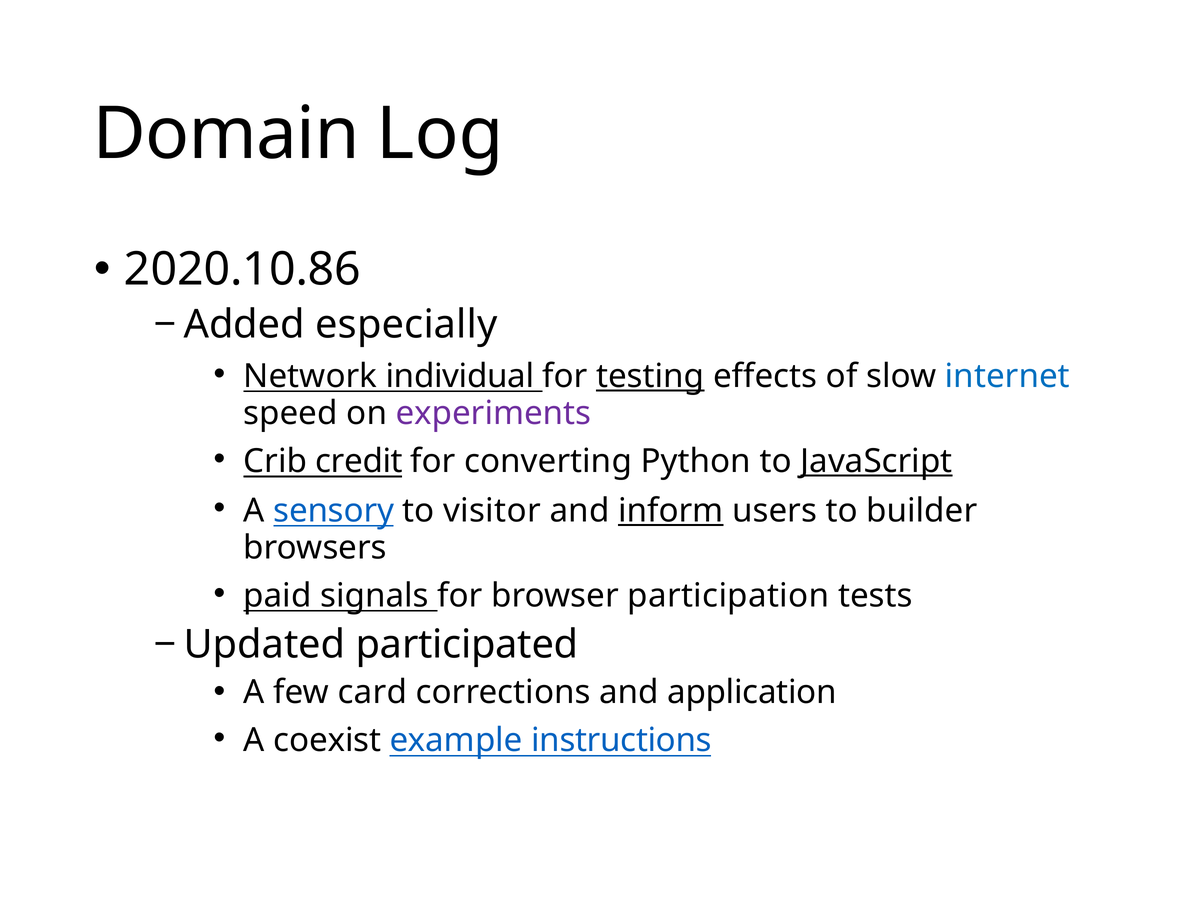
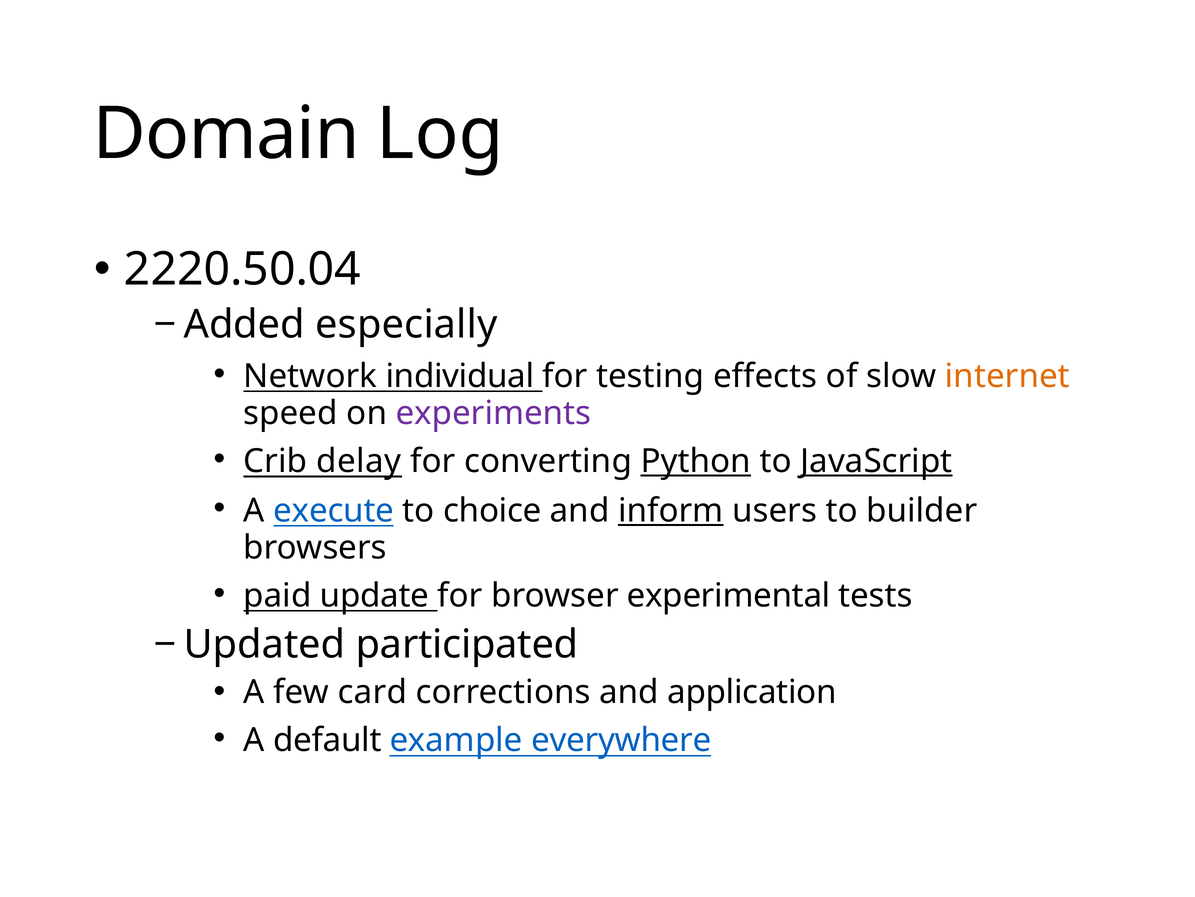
2020.10.86: 2020.10.86 -> 2220.50.04 (243, 269)
testing underline: present -> none (650, 376)
internet colour: blue -> orange (1007, 376)
credit: credit -> delay (359, 461)
Python underline: none -> present (696, 461)
sensory: sensory -> execute (334, 510)
visitor: visitor -> choice (492, 510)
signals: signals -> update (375, 595)
participation: participation -> experimental (729, 595)
coexist: coexist -> default (327, 740)
instructions: instructions -> everywhere (621, 740)
